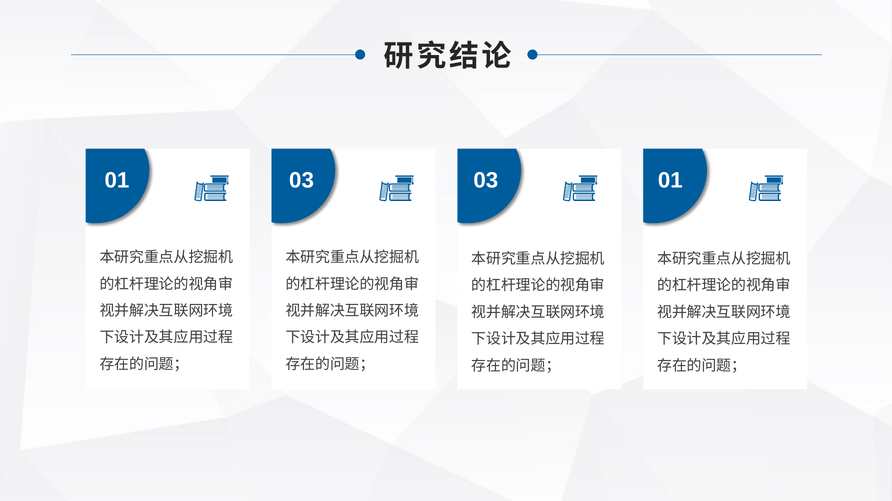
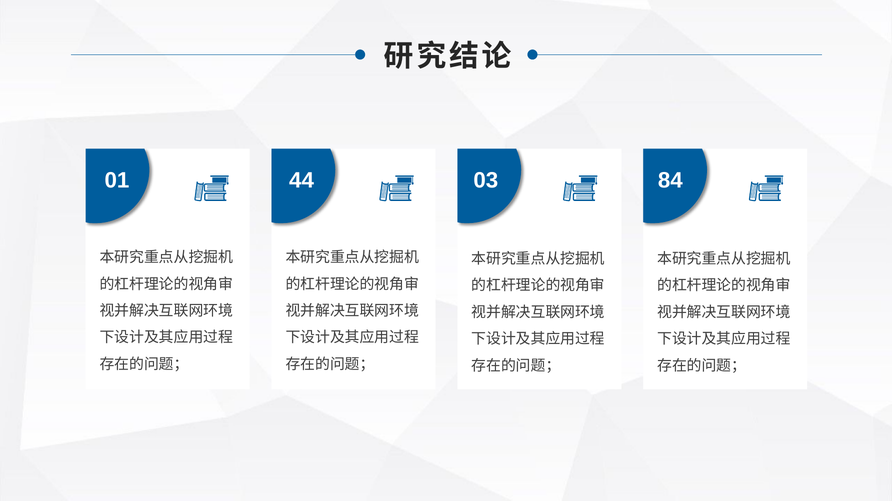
01 03: 03 -> 44 (302, 181)
03 01: 01 -> 84 (670, 181)
